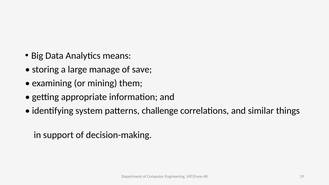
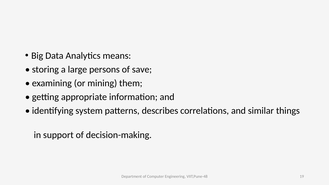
manage: manage -> persons (104, 69)
challenge: challenge -> describes (160, 111)
